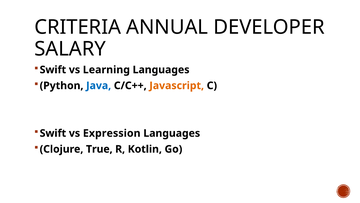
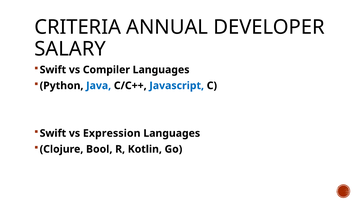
Learning: Learning -> Compiler (106, 70)
Javascript colour: orange -> blue (177, 85)
True: True -> Bool (99, 149)
